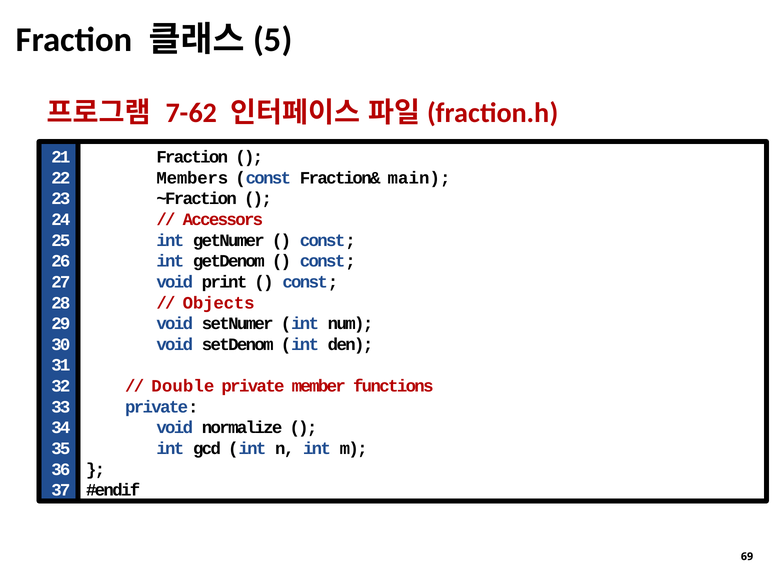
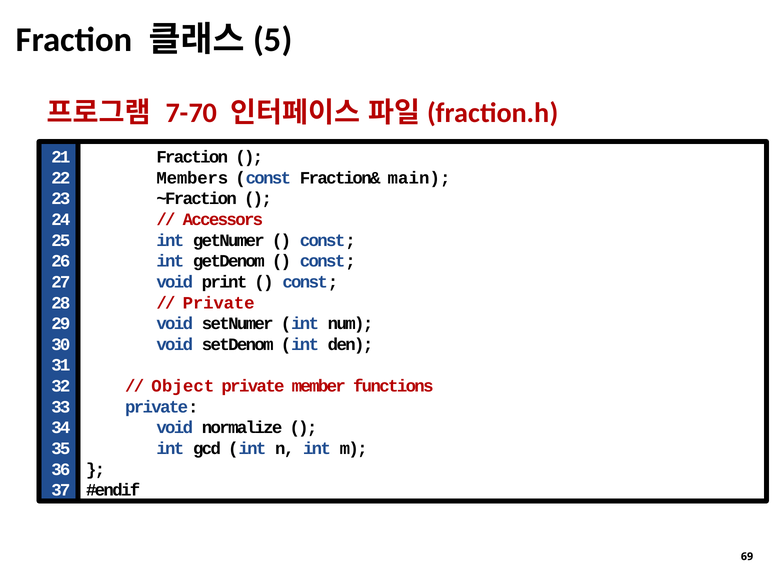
7-62: 7-62 -> 7-70 (191, 113)
Objects: Objects -> Private (219, 303)
Double: Double -> Object (183, 386)
